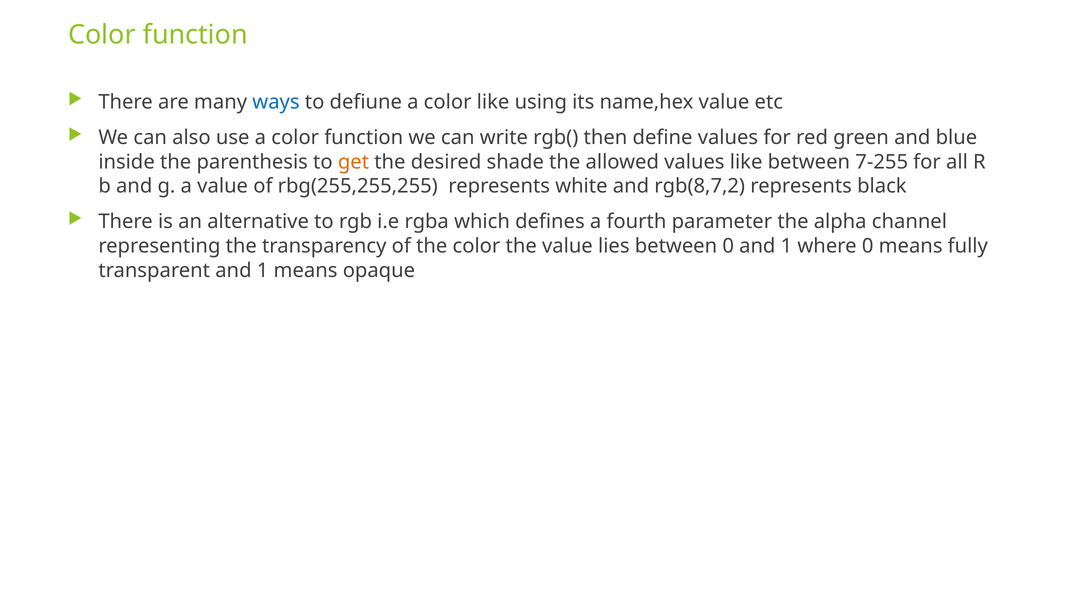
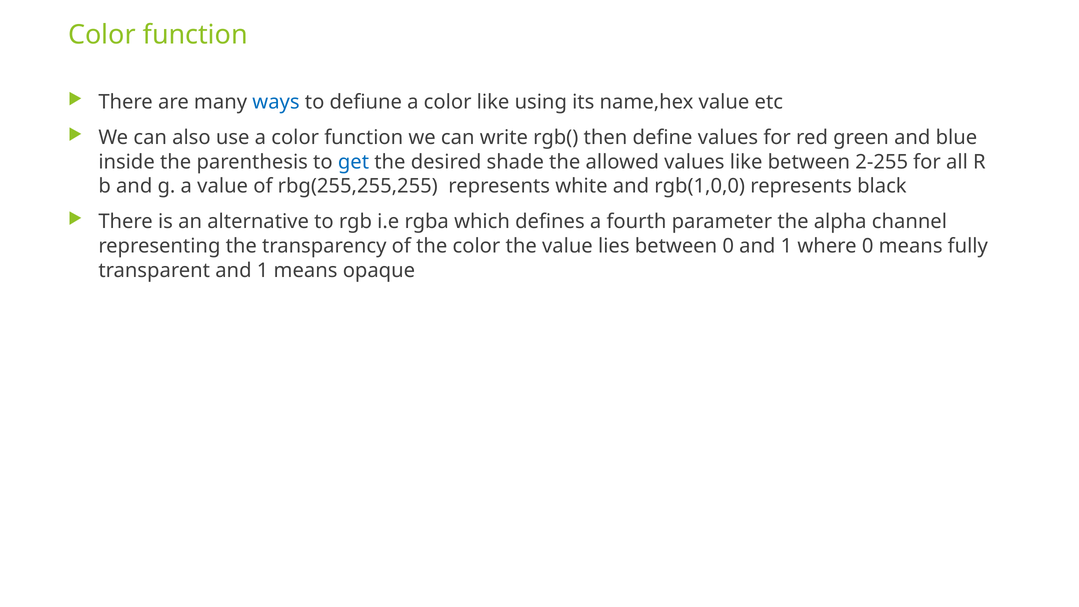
get colour: orange -> blue (353, 162)
7-255: 7-255 -> 2-255 (882, 162)
rgb(8,7,2: rgb(8,7,2 -> rgb(1,0,0 (700, 186)
